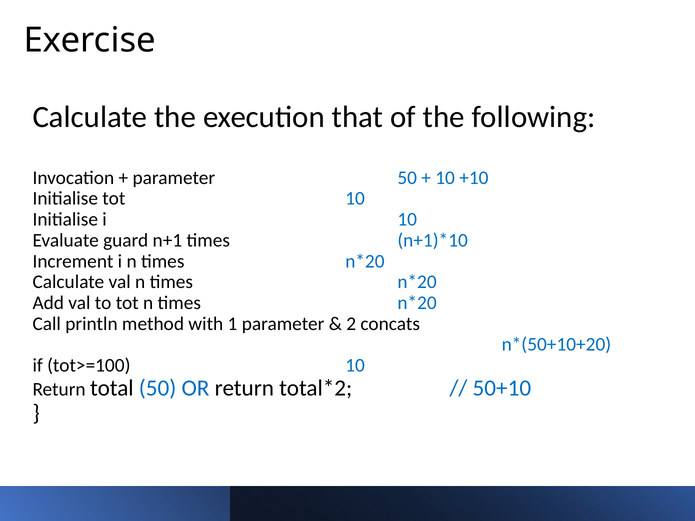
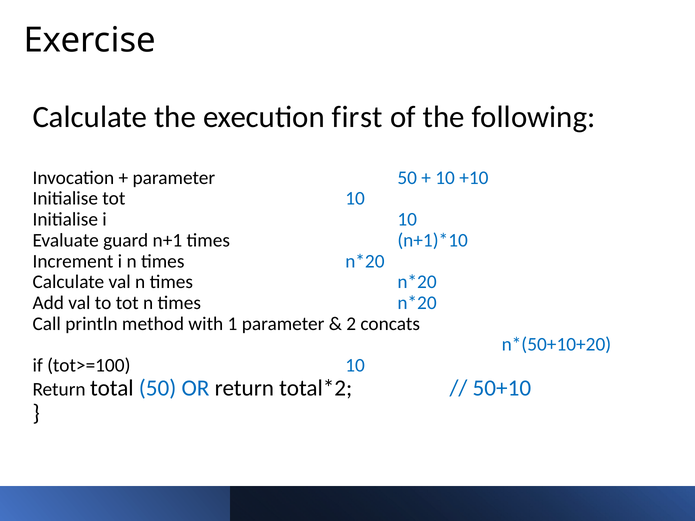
that: that -> first (357, 117)
